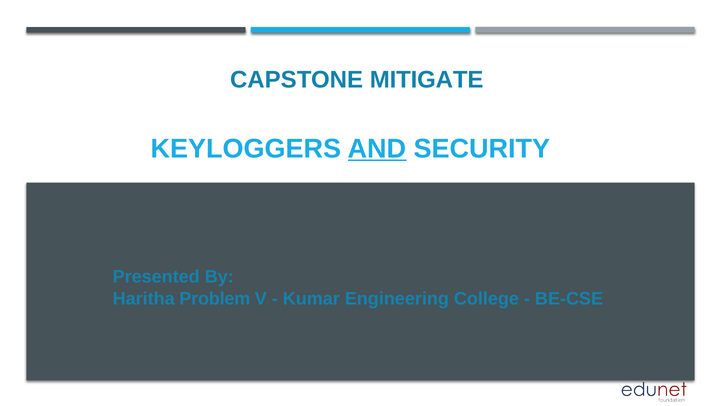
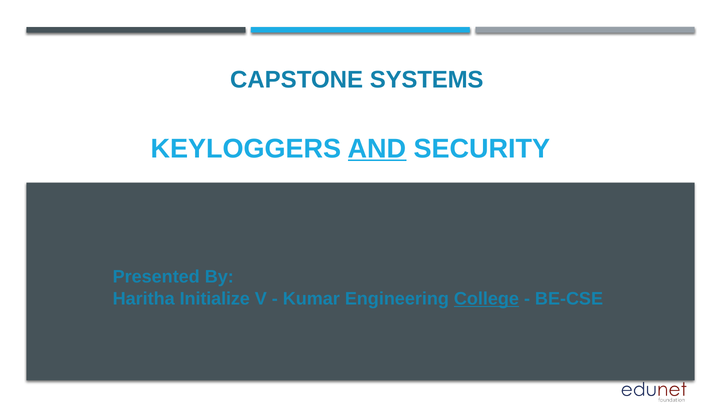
MITIGATE: MITIGATE -> SYSTEMS (427, 80)
Problem: Problem -> Initialize (215, 298)
College underline: none -> present (486, 298)
